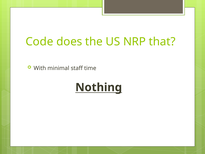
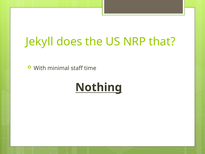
Code: Code -> Jekyll (39, 42)
